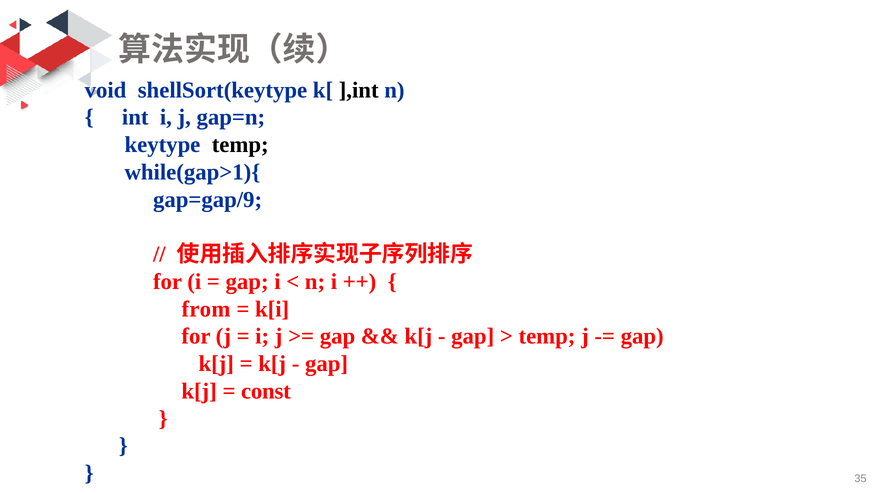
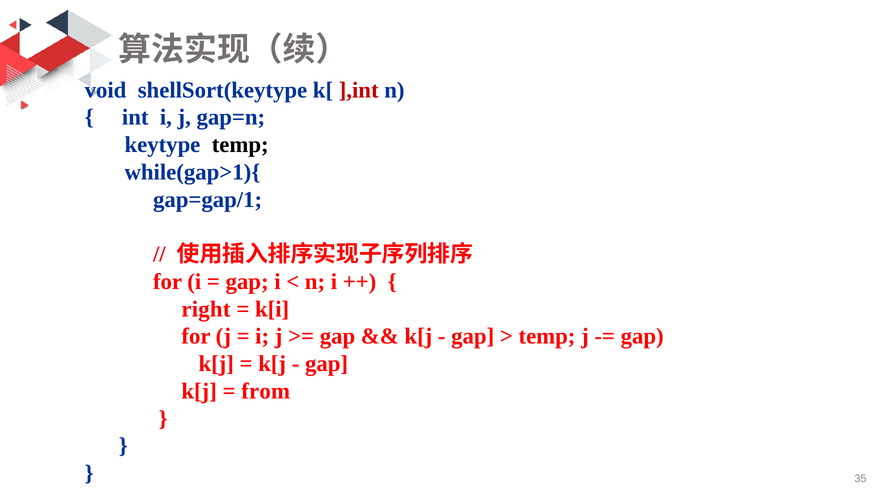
],int colour: black -> red (359, 90)
gap=gap/9: gap=gap/9 -> gap=gap/1 (208, 199)
from: from -> right (206, 309)
const: const -> from (266, 391)
